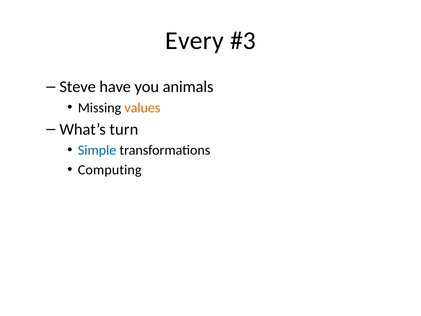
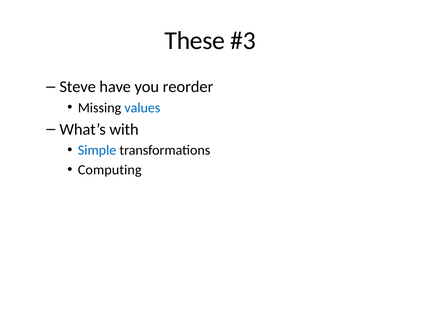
Every: Every -> These (195, 41)
animals: animals -> reorder (188, 87)
values colour: orange -> blue (142, 108)
turn: turn -> with (124, 129)
